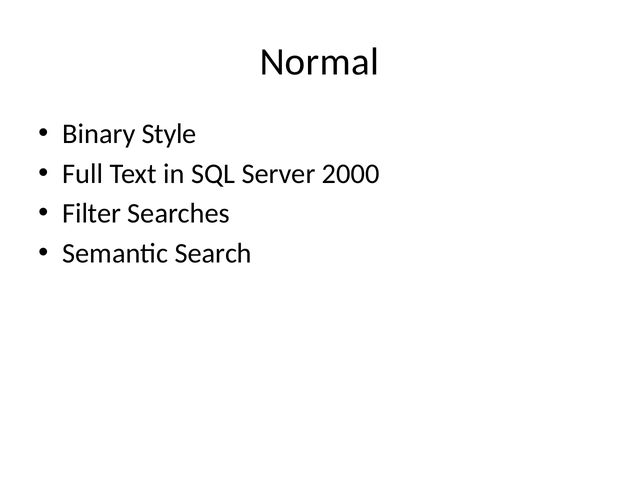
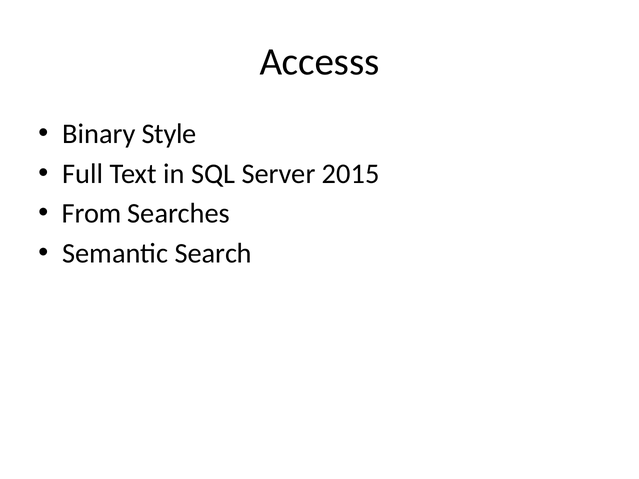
Normal: Normal -> Accesss (319, 62)
2000: 2000 -> 2015 (351, 174)
Filter: Filter -> From (92, 214)
